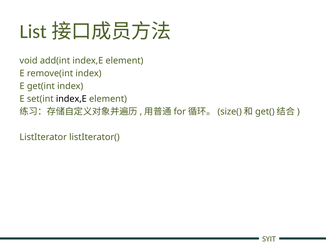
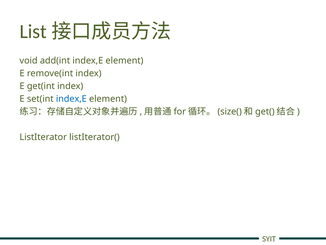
index,E colour: black -> blue (71, 99)
